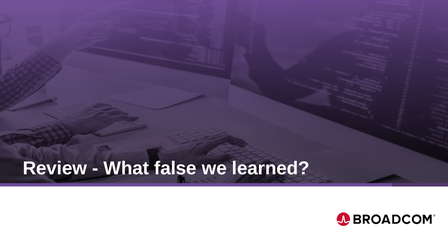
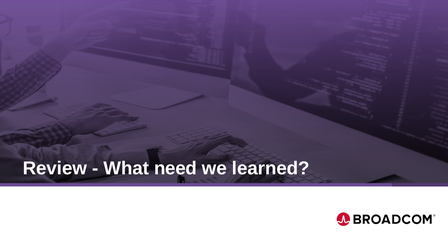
false: false -> need (176, 168)
